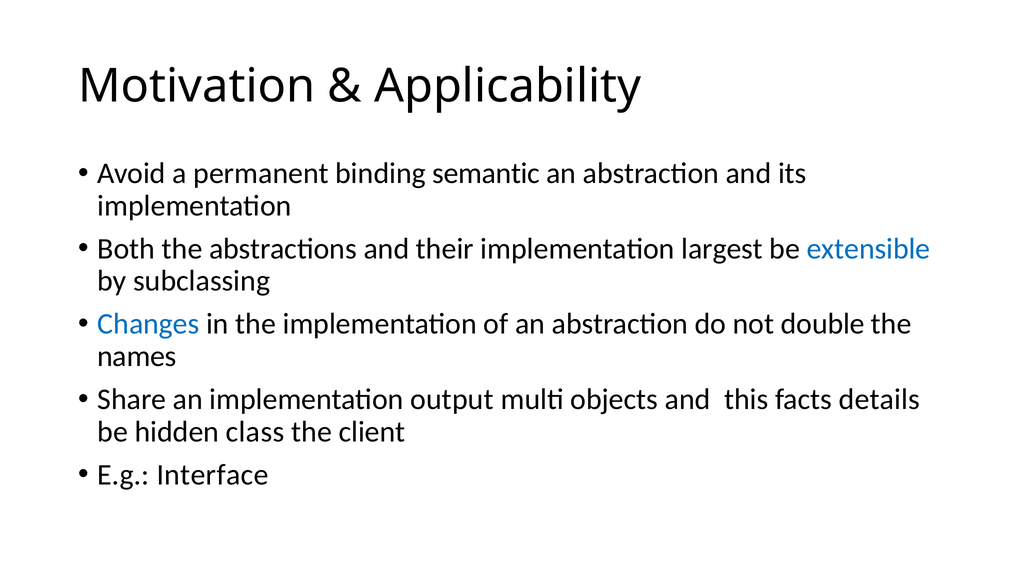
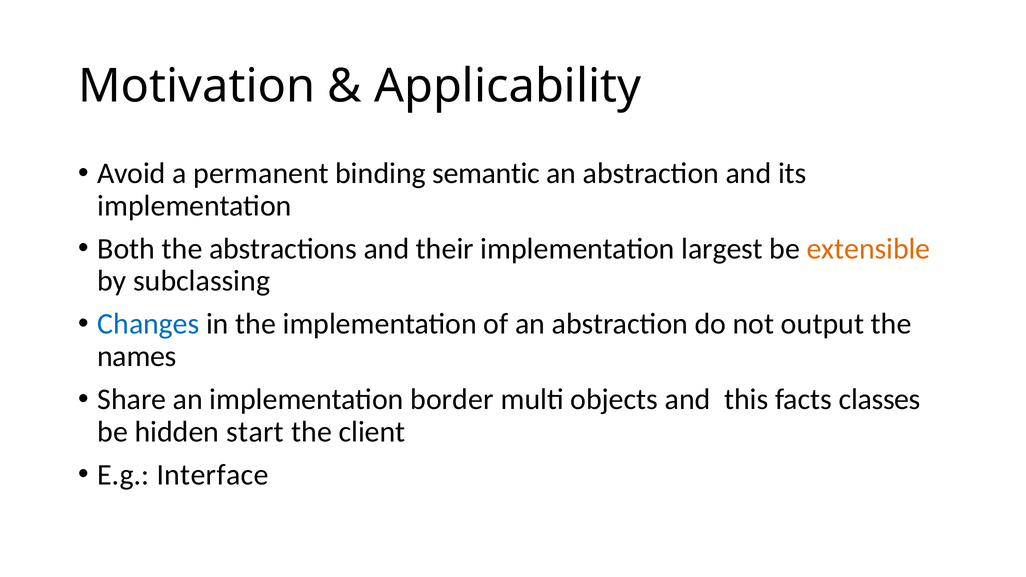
extensible colour: blue -> orange (869, 249)
double: double -> output (823, 324)
output: output -> border (452, 399)
details: details -> classes (880, 399)
class: class -> start (255, 432)
